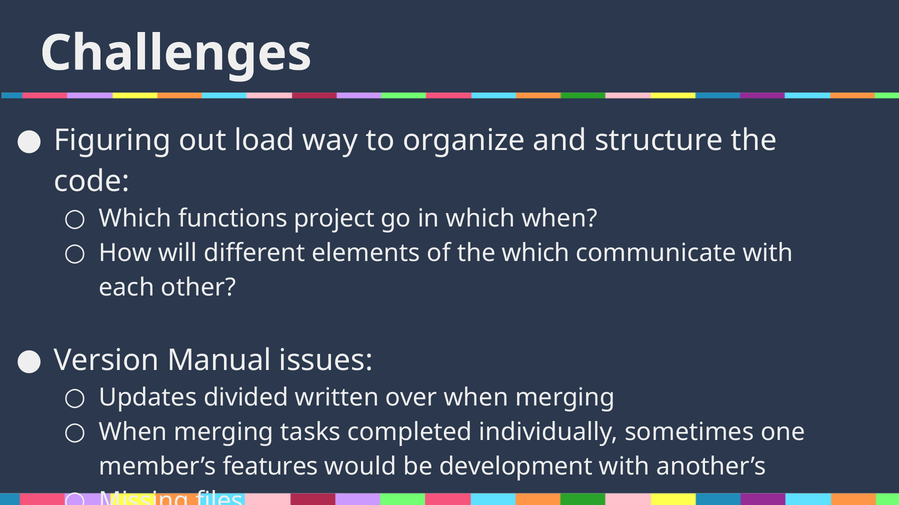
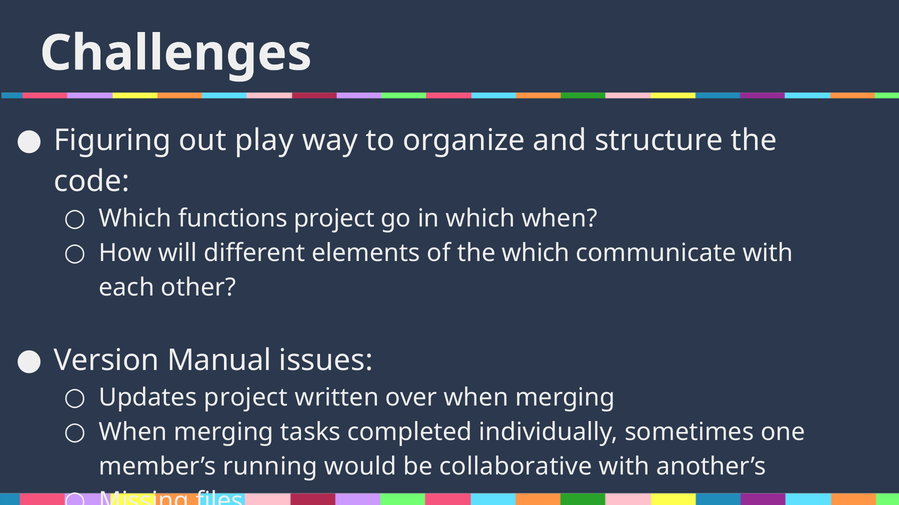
load: load -> play (264, 140)
Updates divided: divided -> project (246, 398)
features: features -> running (270, 467)
development: development -> collaborative (516, 467)
